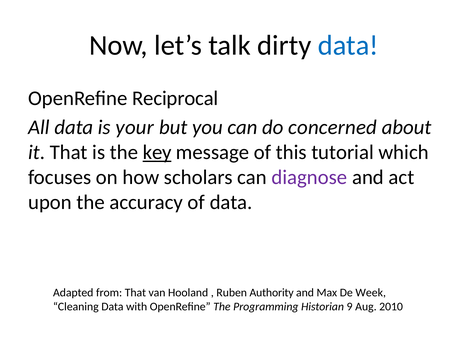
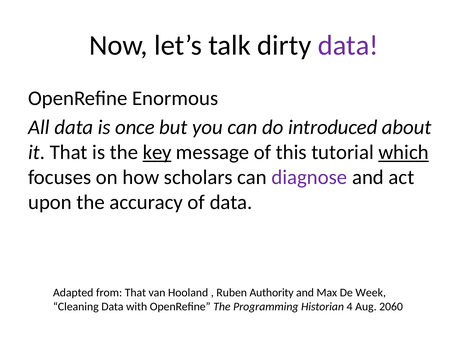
data colour: blue -> purple (348, 45)
Reciprocal: Reciprocal -> Enormous (175, 98)
your: your -> once (135, 127)
concerned: concerned -> introduced (333, 127)
which underline: none -> present (404, 152)
9: 9 -> 4 (350, 307)
2010: 2010 -> 2060 (391, 307)
